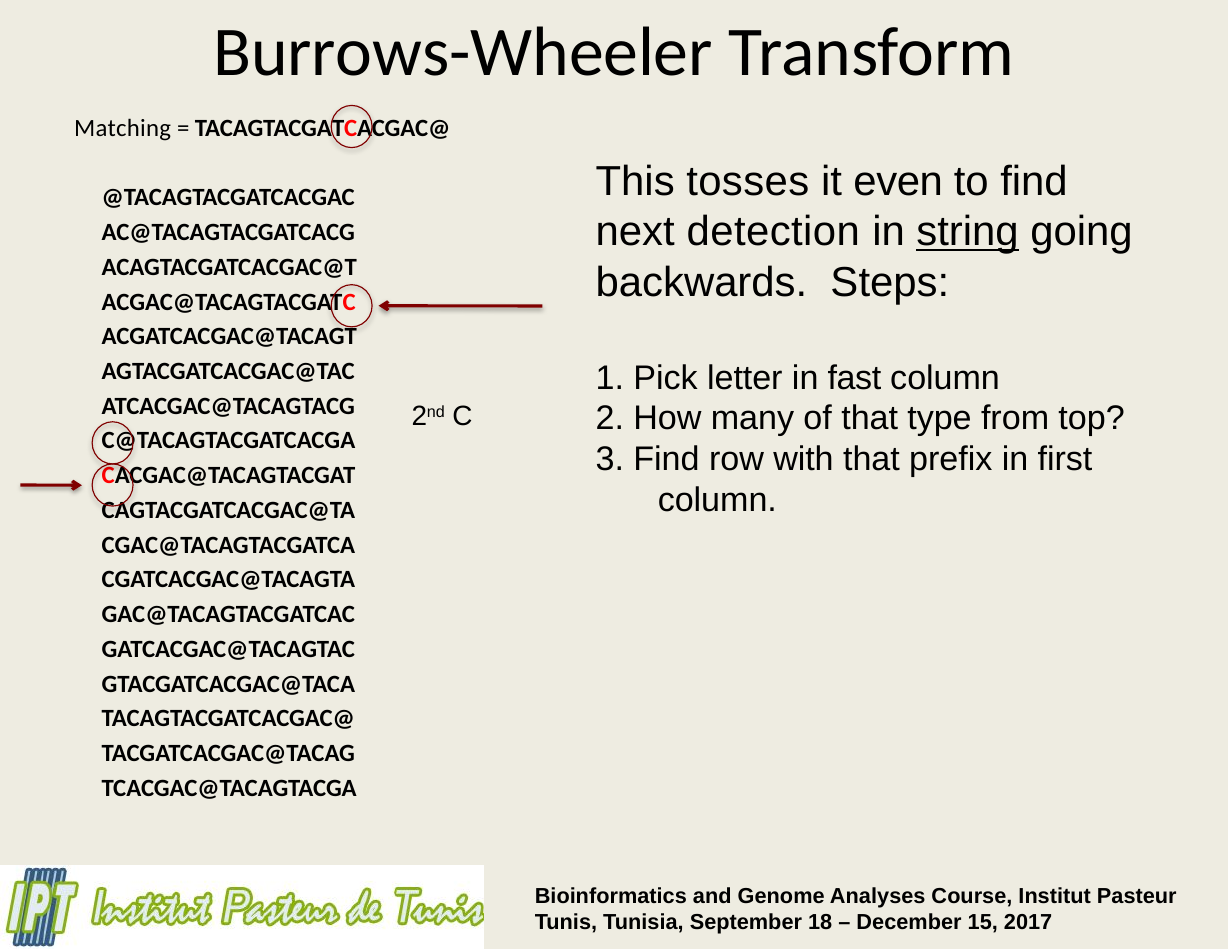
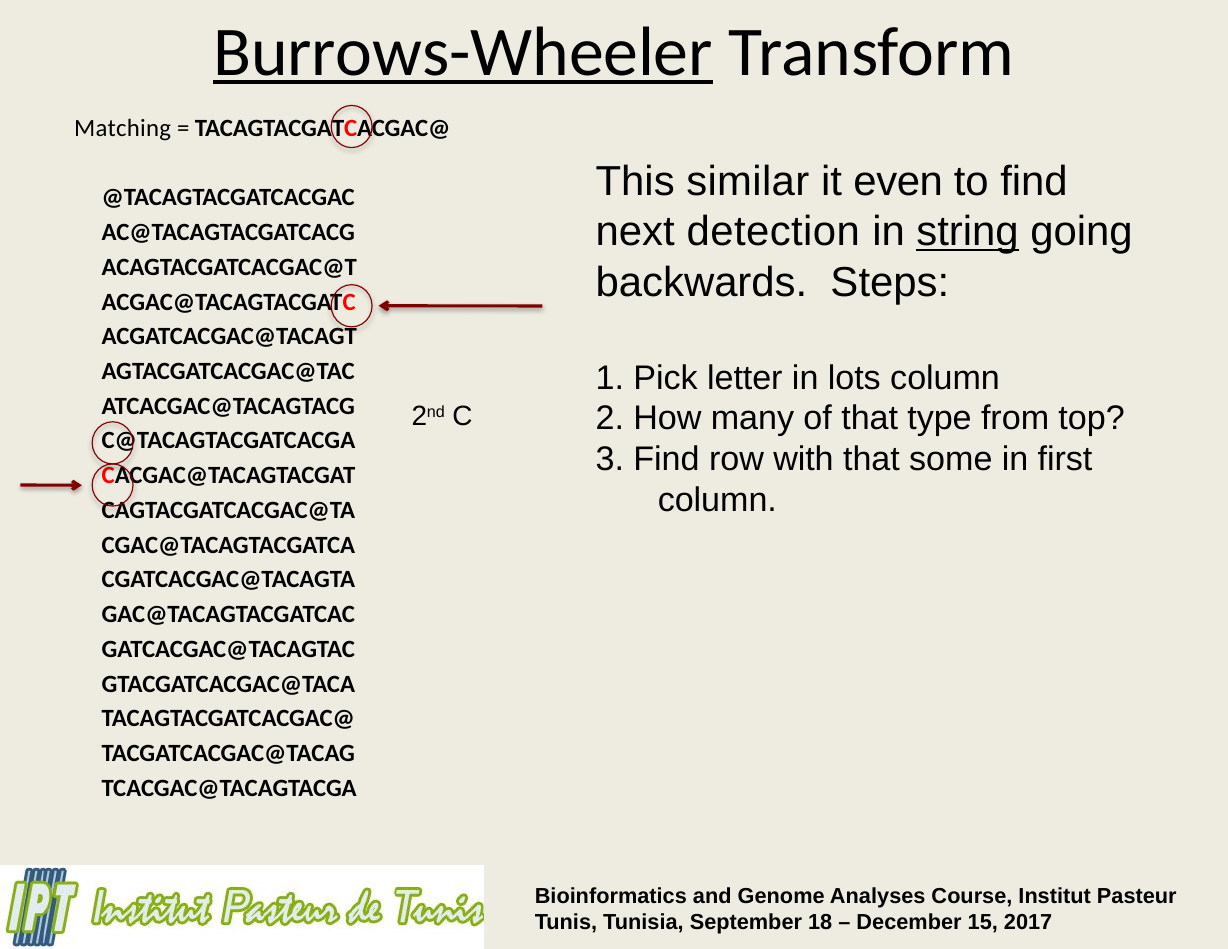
Burrows-Wheeler underline: none -> present (463, 52)
tosses: tosses -> similar (748, 182)
fast: fast -> lots (854, 378)
prefix: prefix -> some (951, 460)
